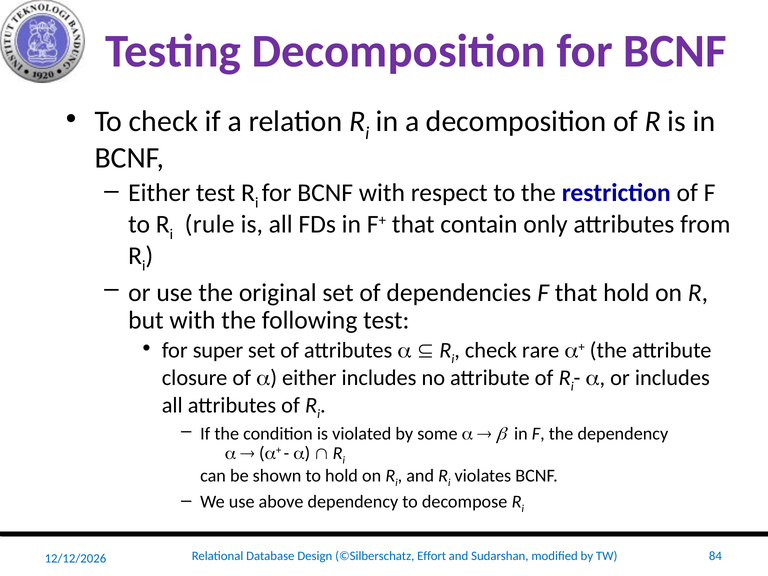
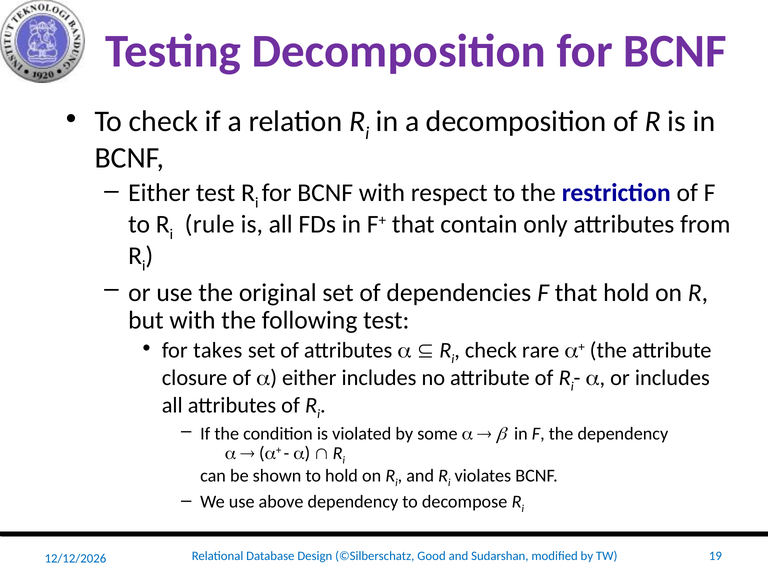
super: super -> takes (218, 351)
Effort: Effort -> Good (432, 556)
84: 84 -> 19 (715, 556)
